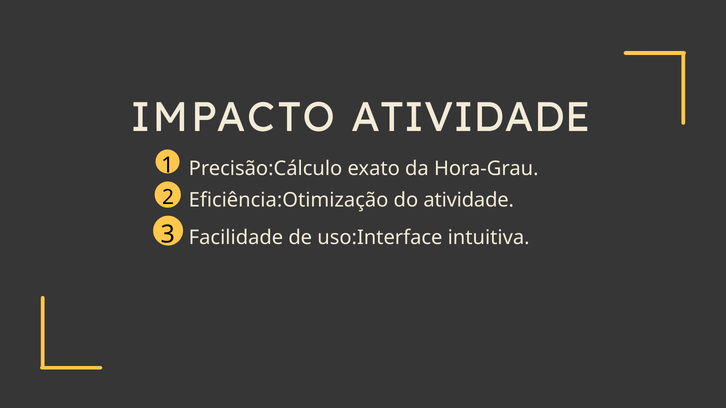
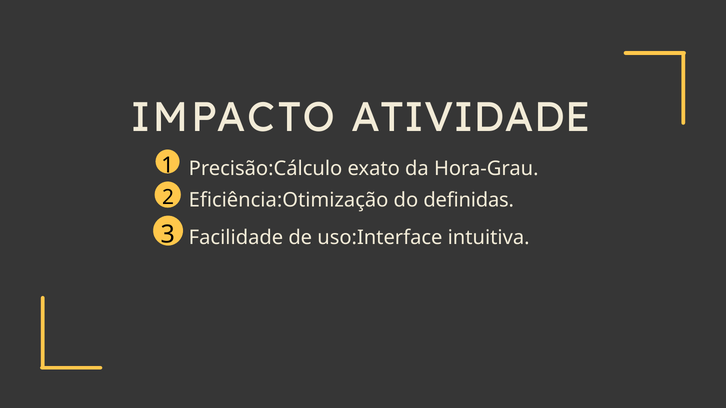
do atividade: atividade -> definidas (469, 200)
